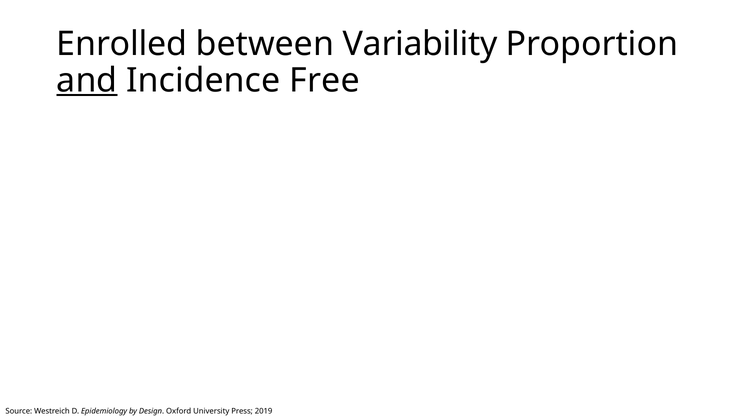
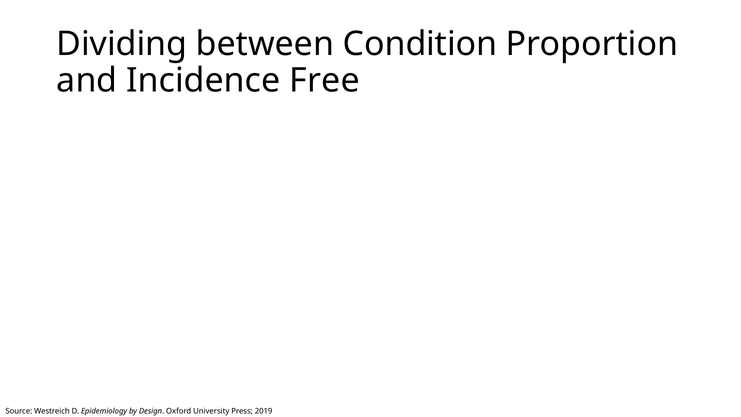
Enrolled: Enrolled -> Dividing (122, 44)
Variability: Variability -> Condition (420, 44)
and underline: present -> none (87, 81)
